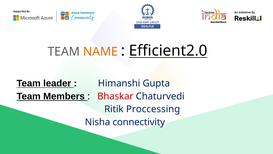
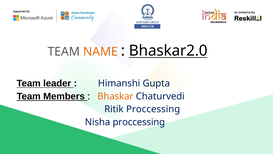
Efficient2.0: Efficient2.0 -> Bhaskar2.0 (168, 50)
Bhaskar colour: red -> orange (115, 96)
Nisha connectivity: connectivity -> proccessing (139, 122)
